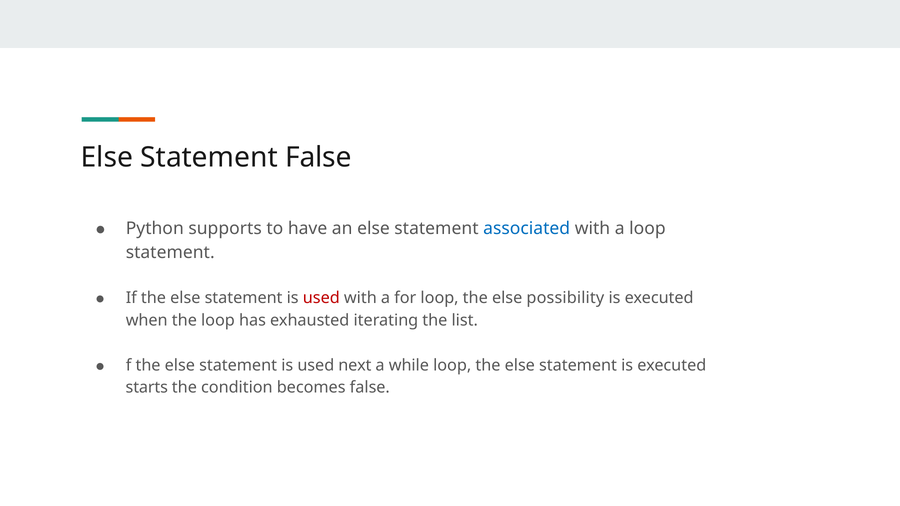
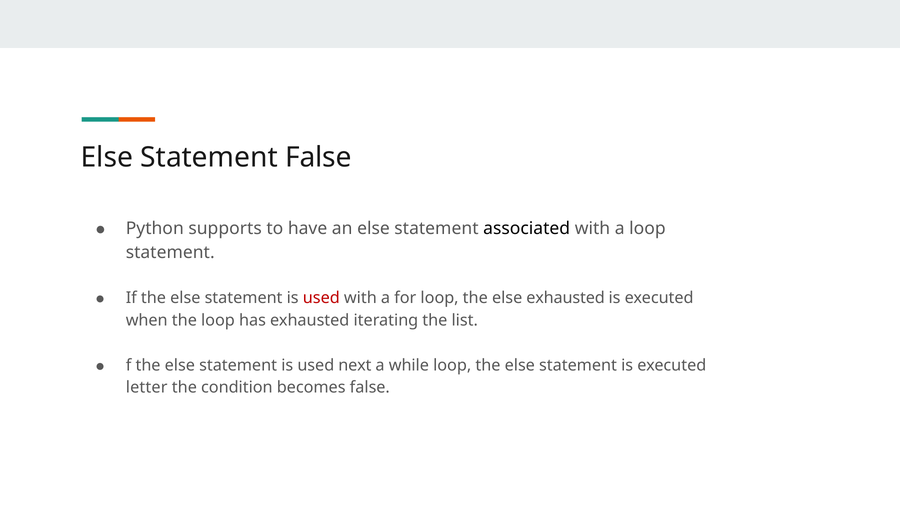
associated colour: blue -> black (527, 228)
else possibility: possibility -> exhausted (566, 298)
starts: starts -> letter (147, 388)
